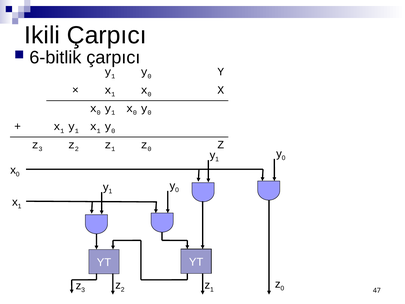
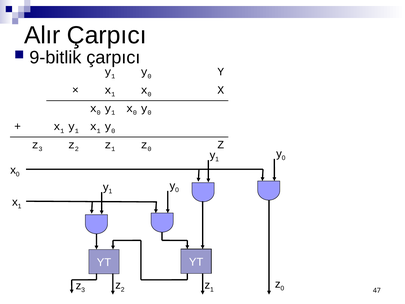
Ikili: Ikili -> Alır (42, 35)
6-bitlik: 6-bitlik -> 9-bitlik (55, 58)
